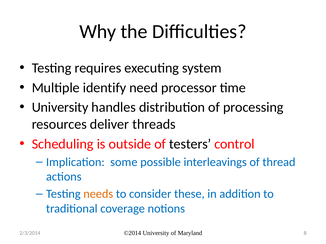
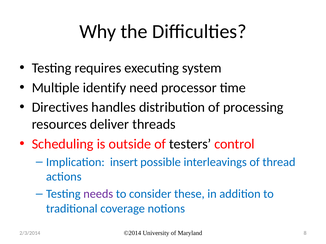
University: University -> Directives (60, 108)
some: some -> insert (124, 162)
needs colour: orange -> purple (98, 194)
